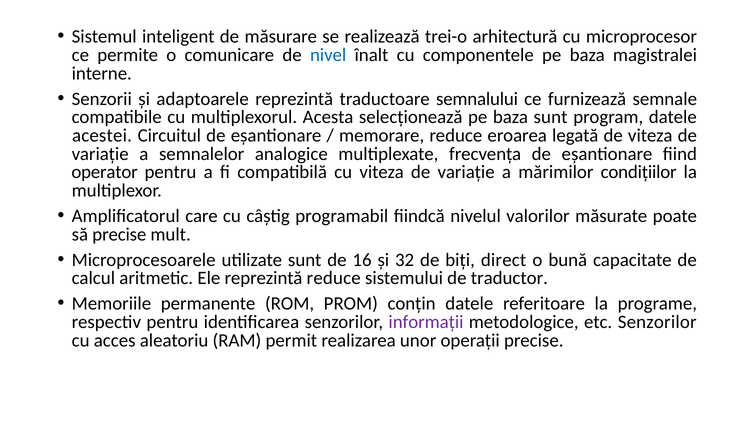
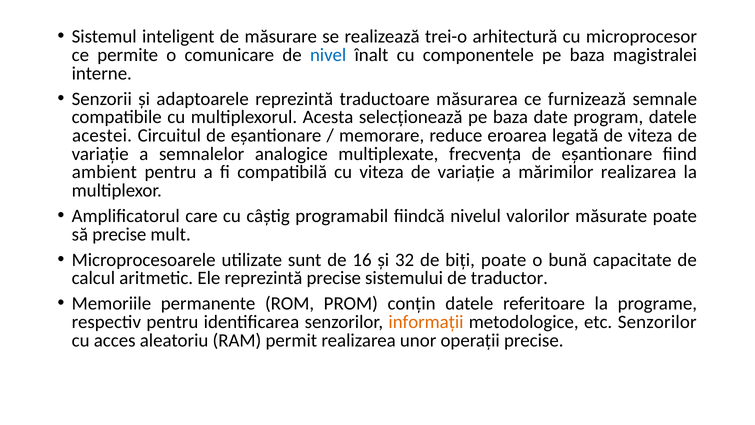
semnalului: semnalului -> măsurarea (477, 99)
baza sunt: sunt -> date (551, 117)
operator: operator -> ambient (104, 172)
mărimilor condițiilor: condițiilor -> realizarea (639, 172)
biți direct: direct -> poate (504, 260)
reprezintă reduce: reduce -> precise (334, 278)
informații colour: purple -> orange (426, 322)
